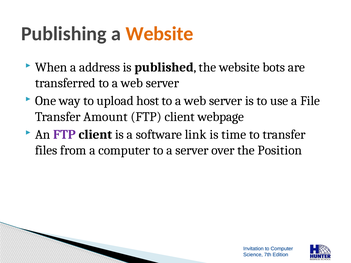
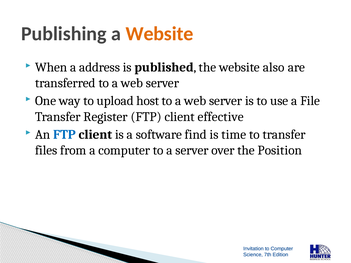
bots: bots -> also (274, 67)
Amount: Amount -> Register (106, 117)
webpage: webpage -> effective (221, 117)
FTP colour: purple -> blue (64, 135)
link: link -> find (196, 135)
